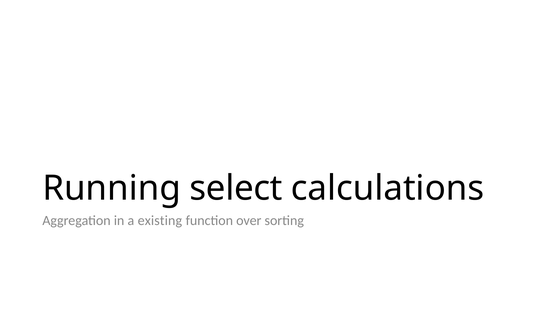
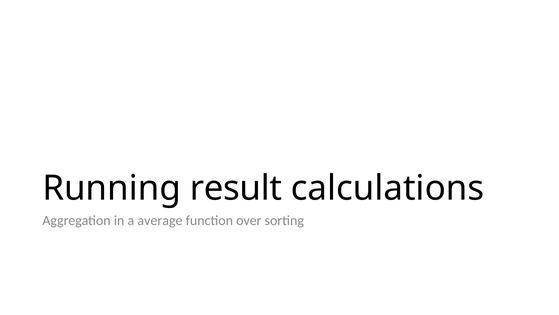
select: select -> result (236, 188)
existing: existing -> average (160, 220)
